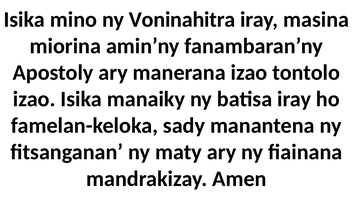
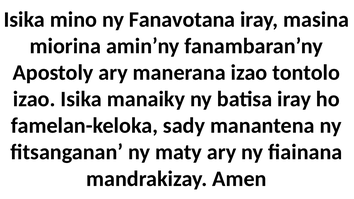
Voninahitra: Voninahitra -> Fanavotana (182, 20)
